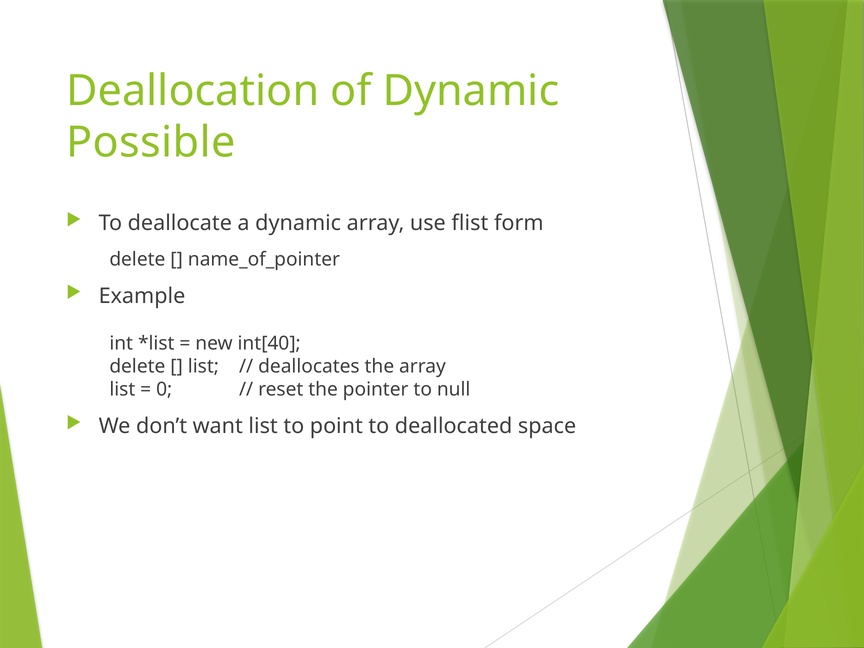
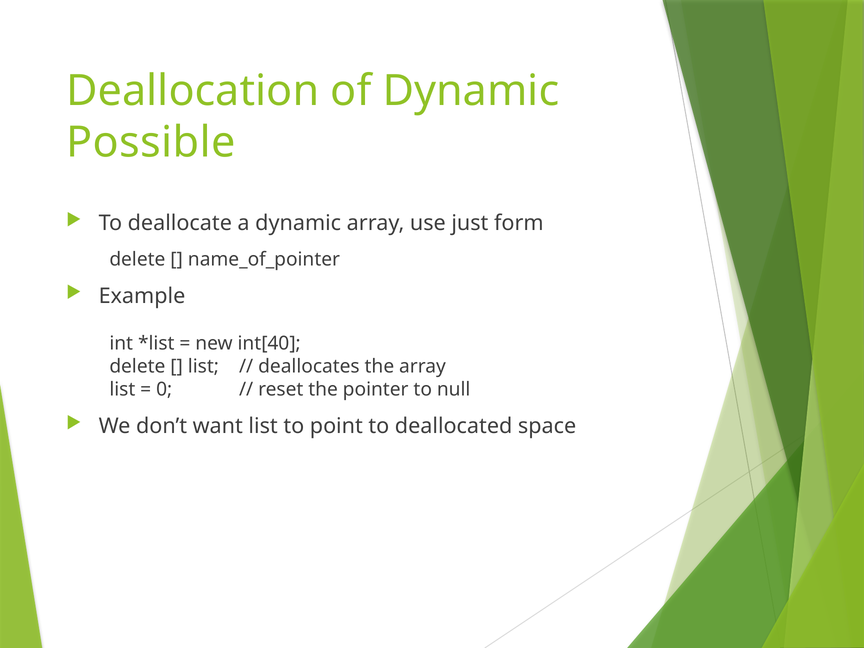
flist: flist -> just (470, 223)
